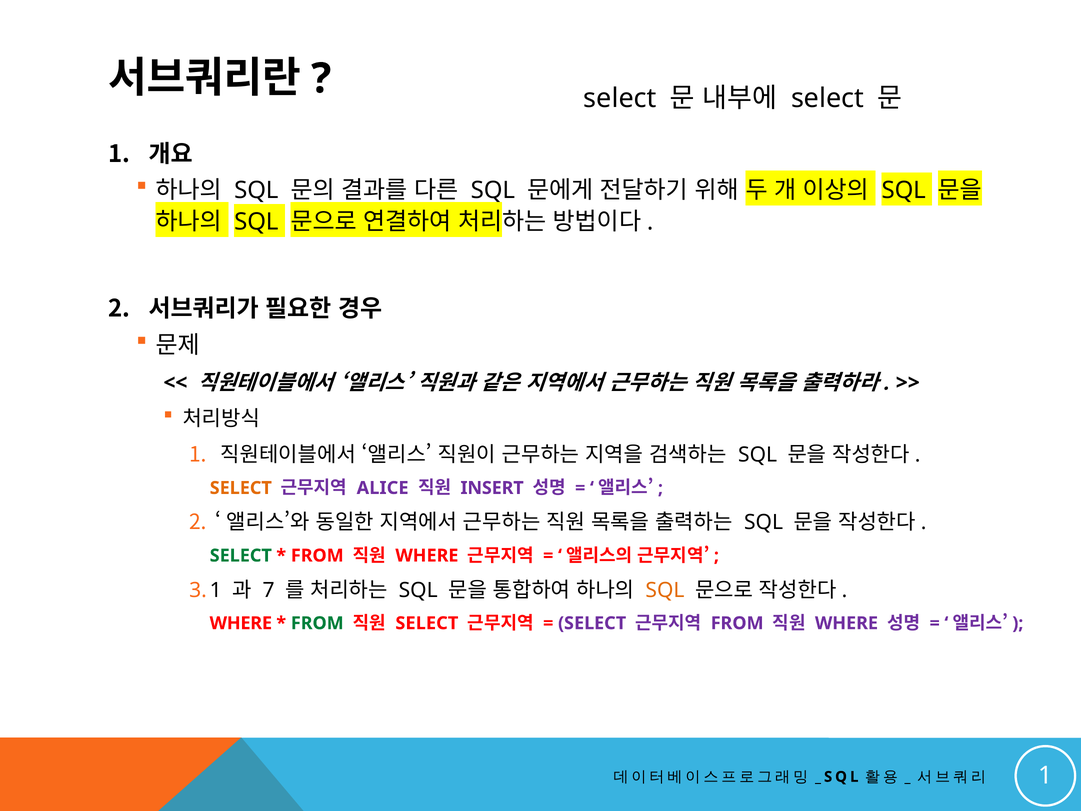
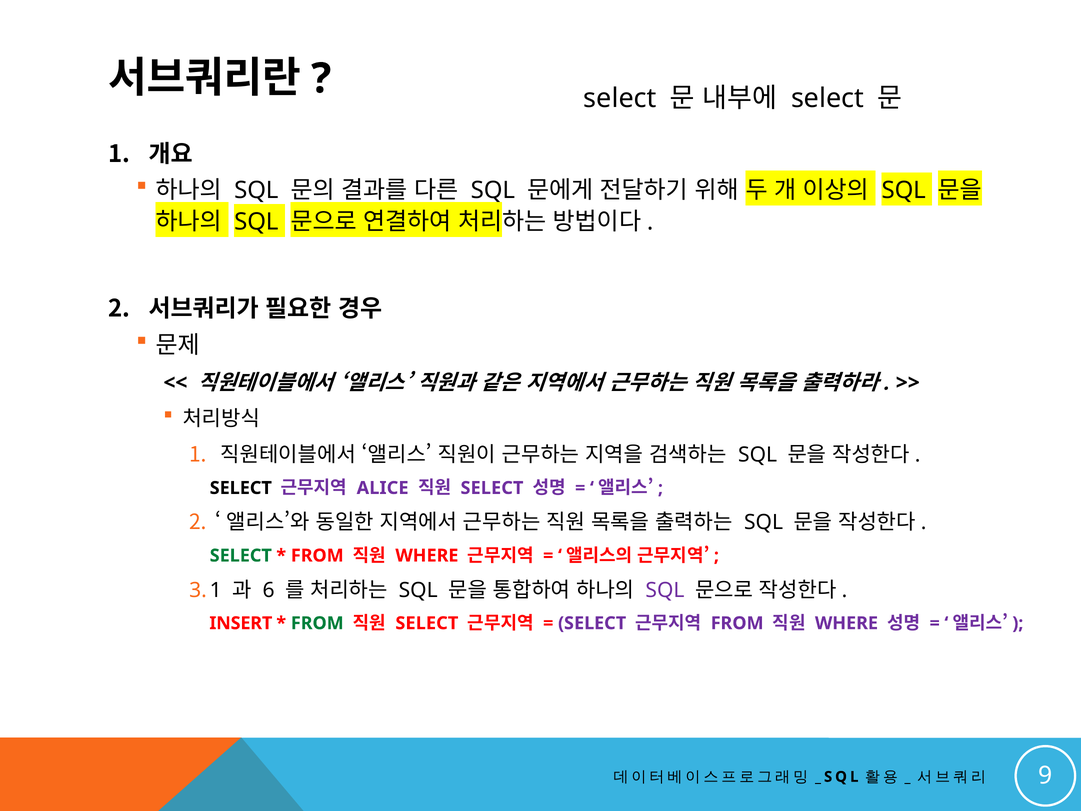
SELECT colour: orange -> black (241, 488)
INSERT: INSERT -> SELECT (492, 488)
7: 7 -> 6 (269, 590)
SQL colour: orange -> purple (665, 590)
WHERE: WHERE -> INSERT (241, 623)
1: 1 -> 9 (1045, 775)
